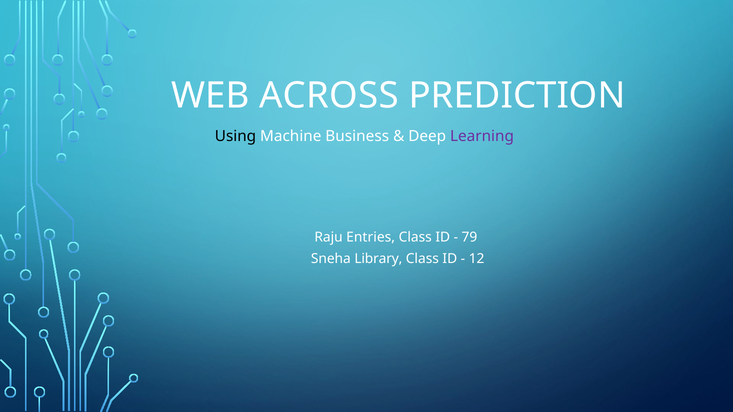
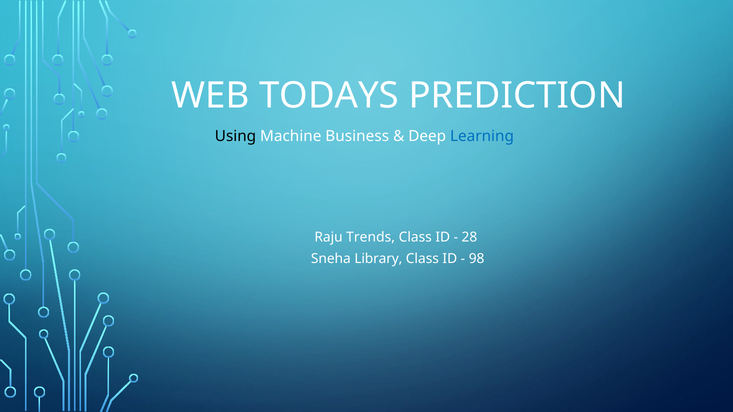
ACROSS: ACROSS -> TODAYS (329, 96)
Learning colour: purple -> blue (482, 136)
Entries: Entries -> Trends (371, 237)
79: 79 -> 28 (469, 237)
12: 12 -> 98 (477, 259)
